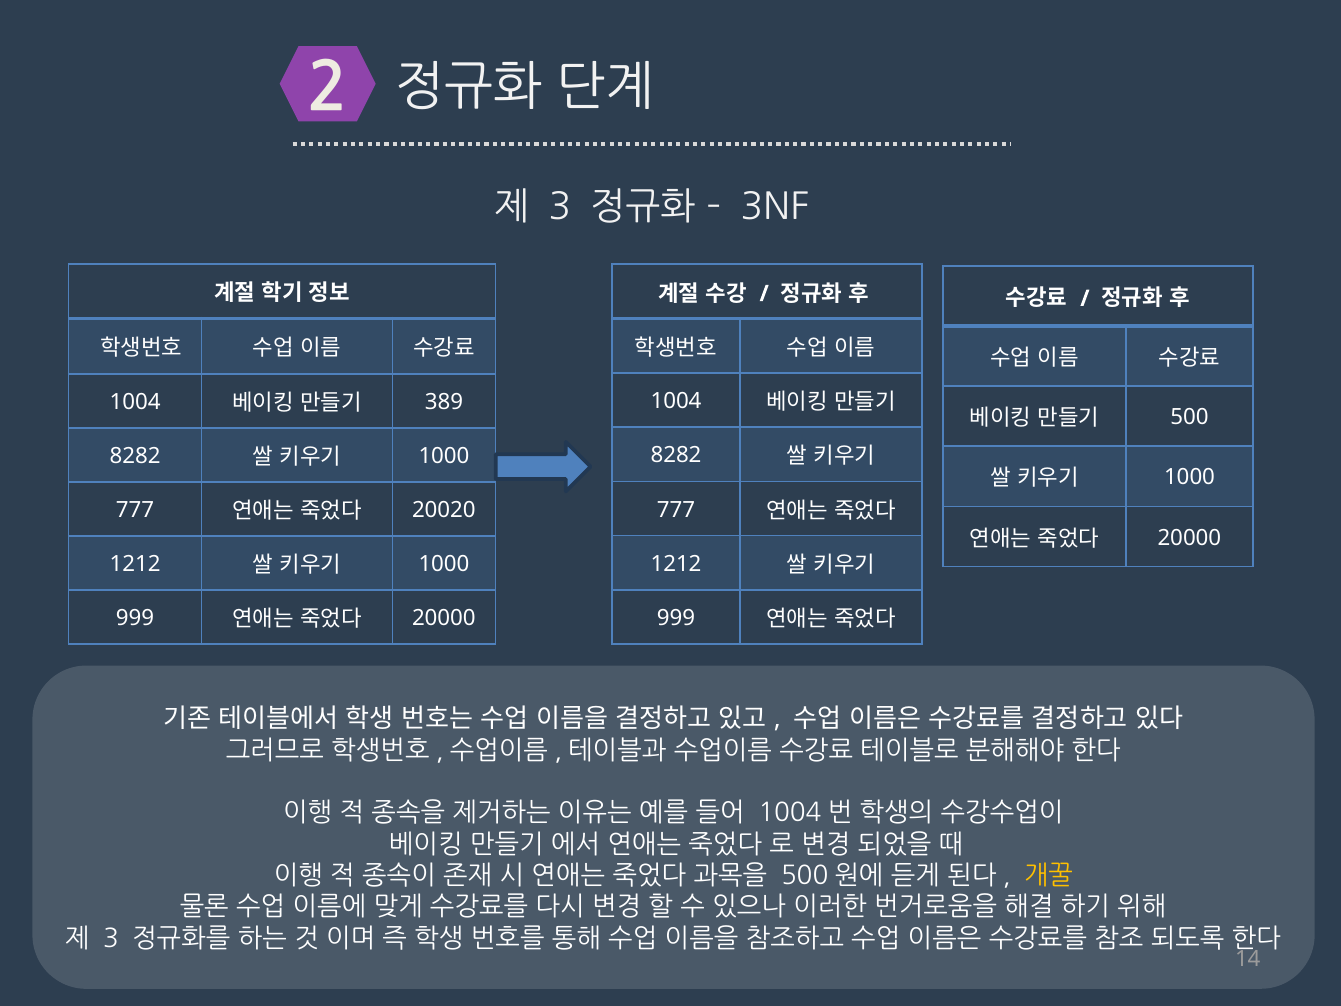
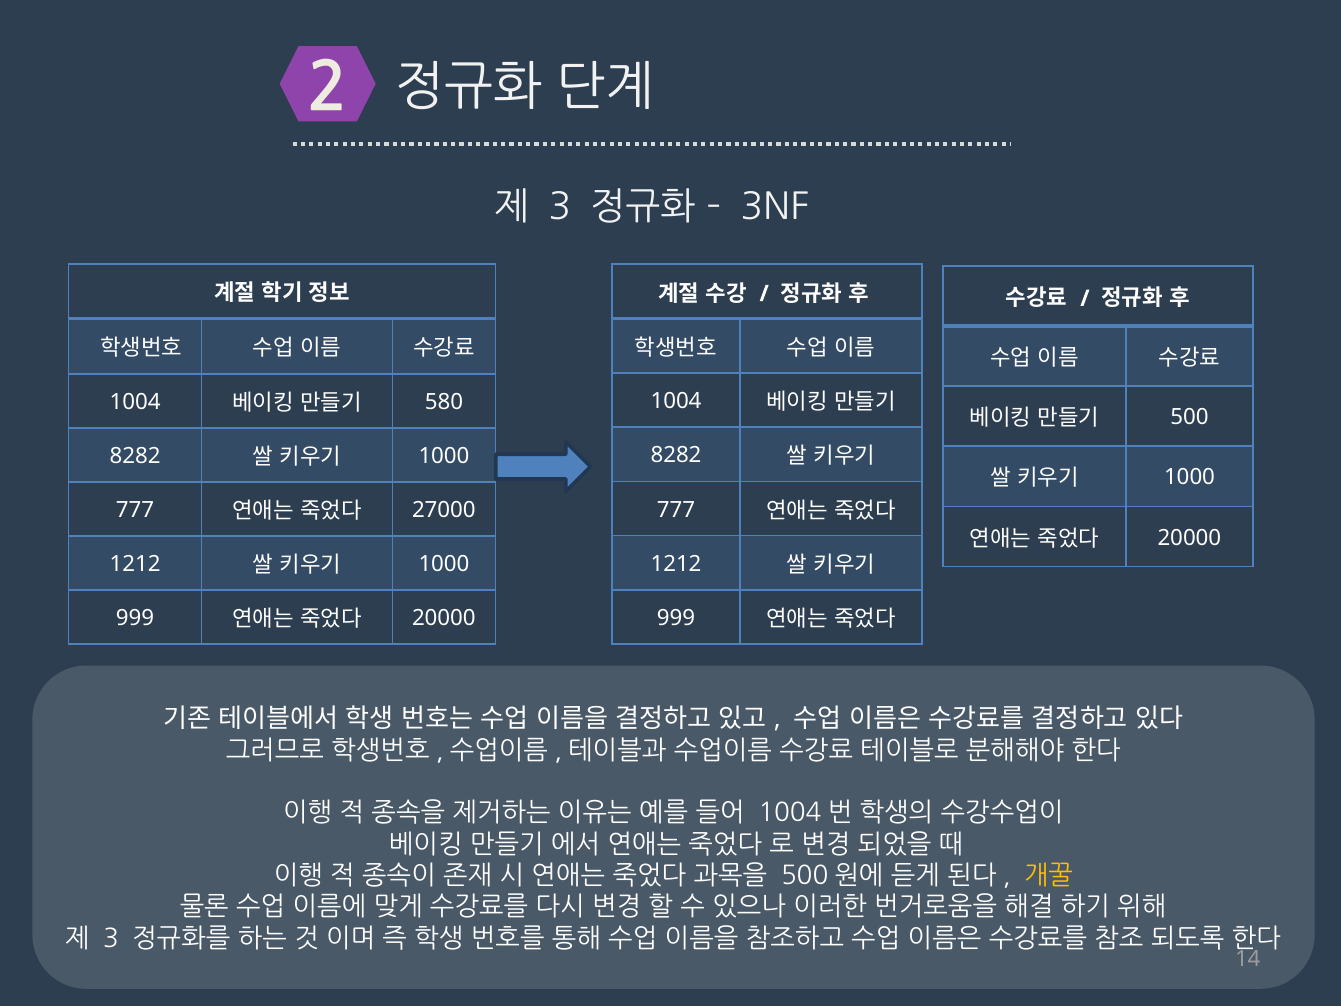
389: 389 -> 580 (444, 402)
20020: 20020 -> 27000 (444, 510)
